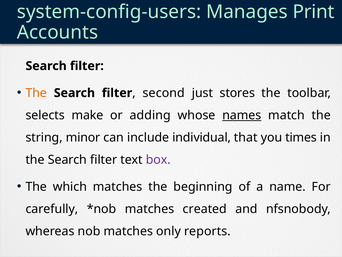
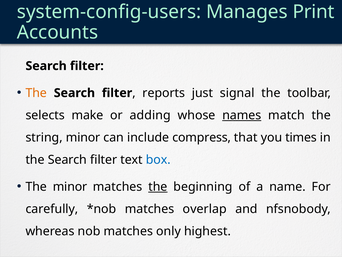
second: second -> reports (164, 93)
stores: stores -> signal (237, 93)
individual: individual -> compress (202, 137)
box colour: purple -> blue (158, 159)
The which: which -> minor (70, 186)
the underline: none -> present (158, 186)
created: created -> overlap (205, 209)
reports: reports -> highest (207, 231)
